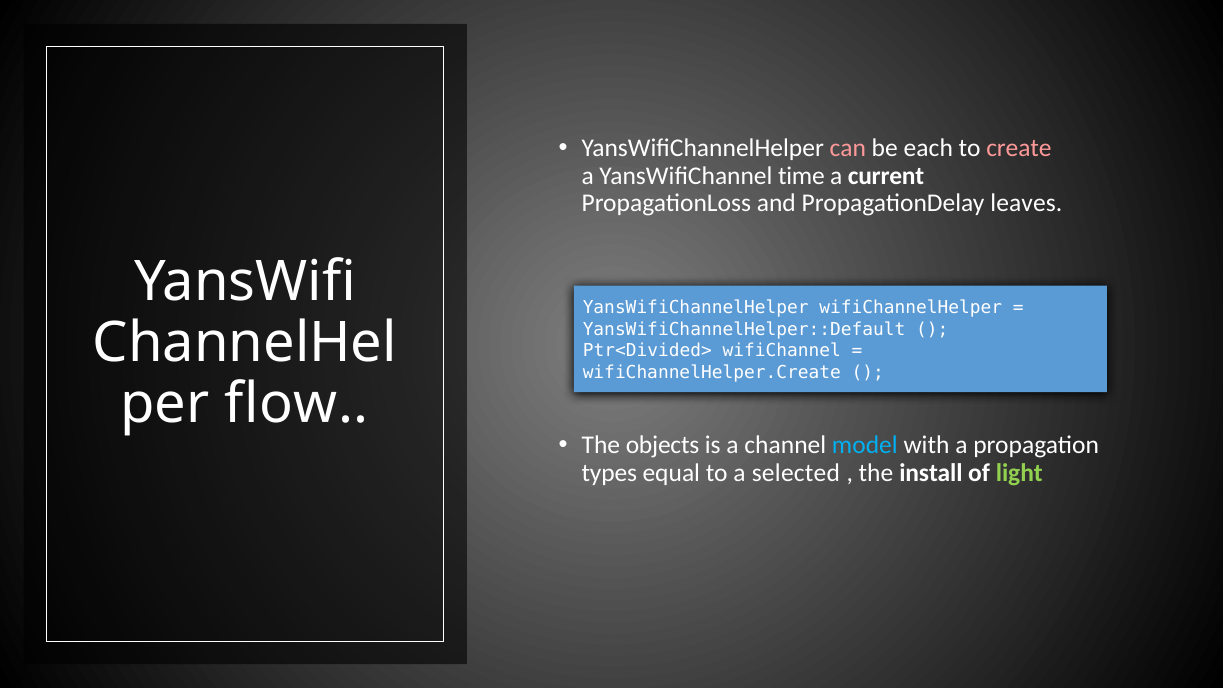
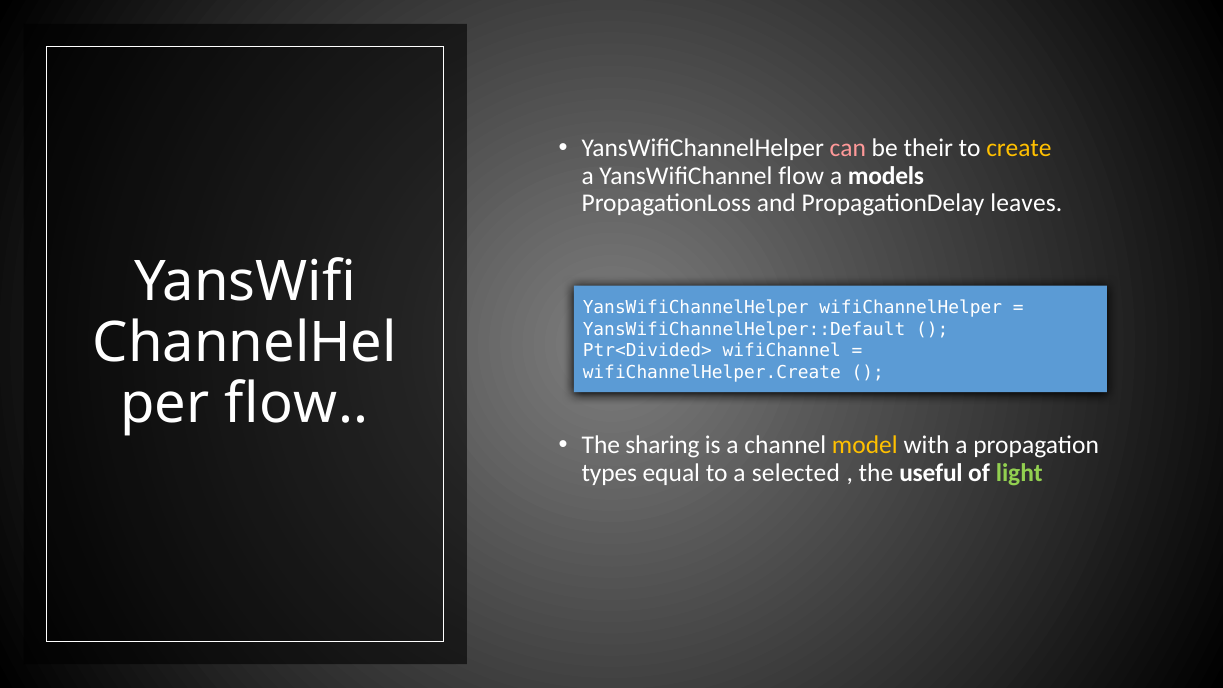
each: each -> their (928, 148)
create colour: pink -> yellow (1019, 148)
YansWifiChannel time: time -> flow (801, 176)
current: current -> models (886, 176)
objects: objects -> sharing (663, 445)
model colour: light blue -> yellow (865, 445)
install: install -> useful (931, 473)
